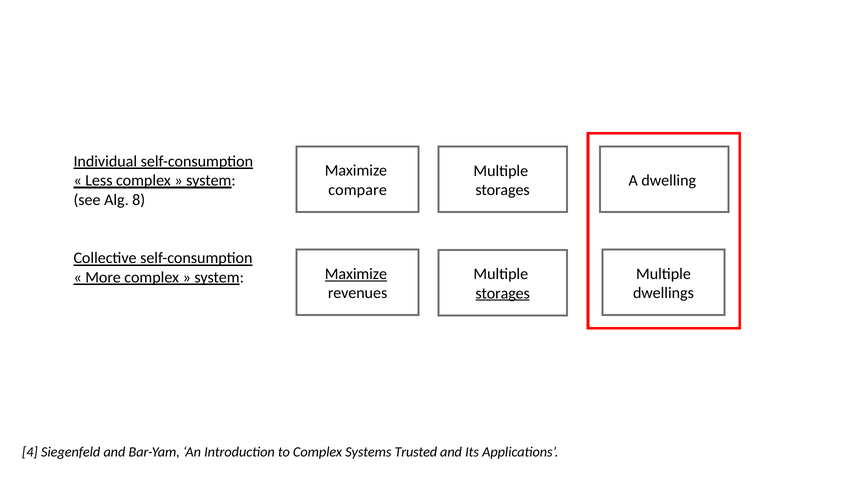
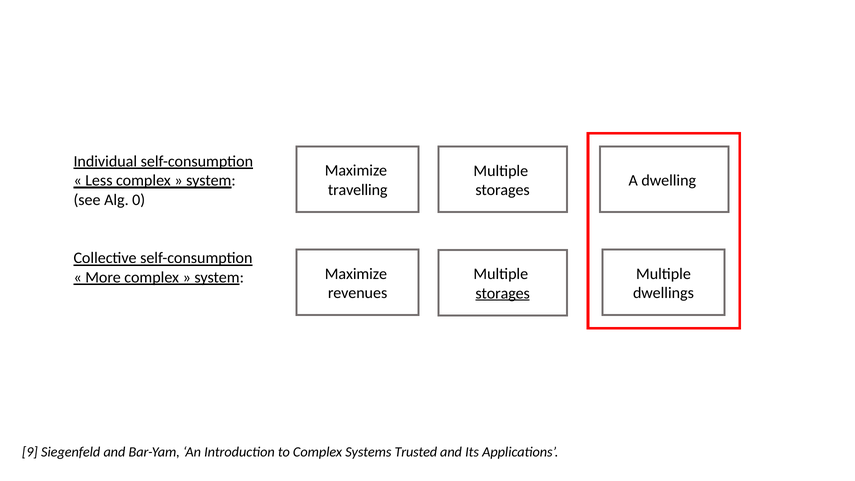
compare: compare -> travelling (358, 190)
8: 8 -> 0 (139, 200)
Maximize underline: present -> none (356, 274)
4: 4 -> 9 (30, 452)
